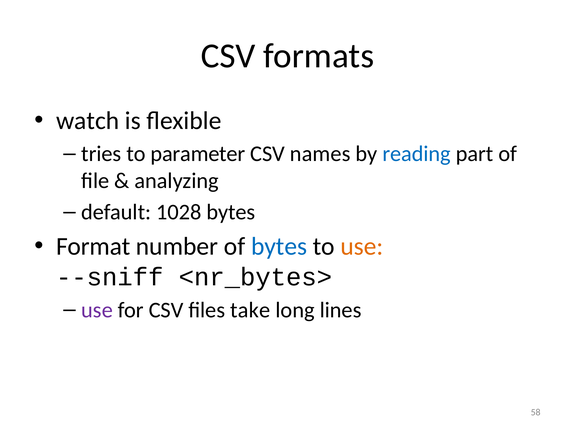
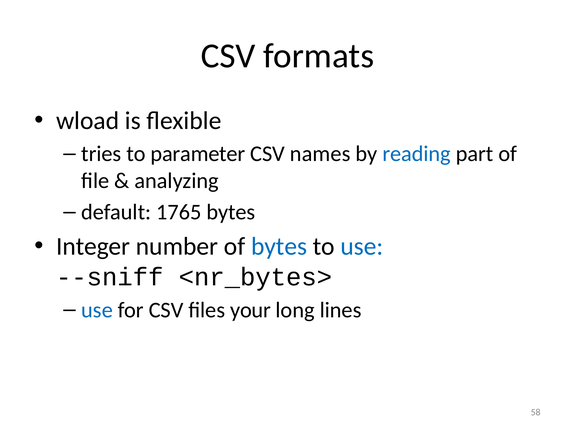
watch: watch -> wload (88, 121)
1028: 1028 -> 1765 (179, 212)
Format: Format -> Integer (93, 246)
use colour: orange -> blue (362, 246)
use colour: purple -> blue (97, 310)
take: take -> your (251, 310)
